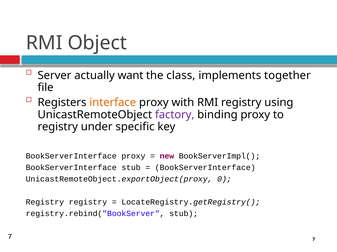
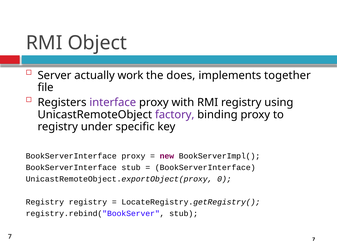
want: want -> work (130, 76)
class: class -> does (181, 76)
interface colour: orange -> purple (113, 103)
